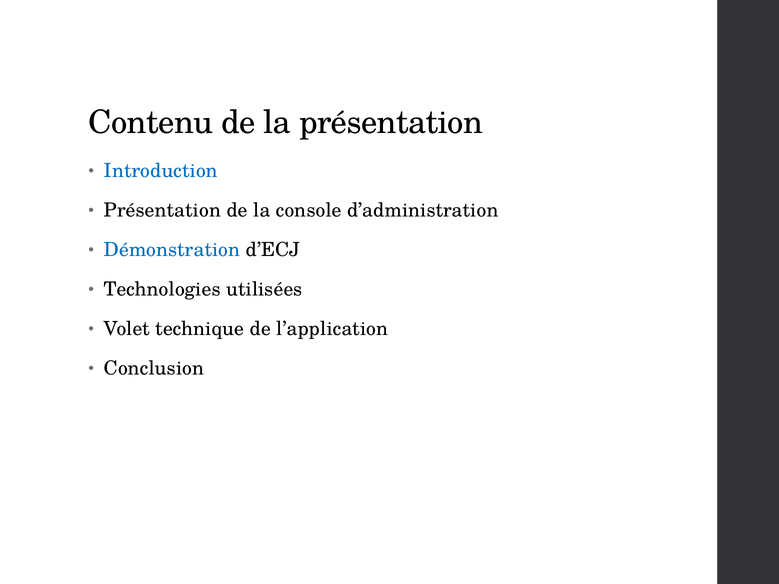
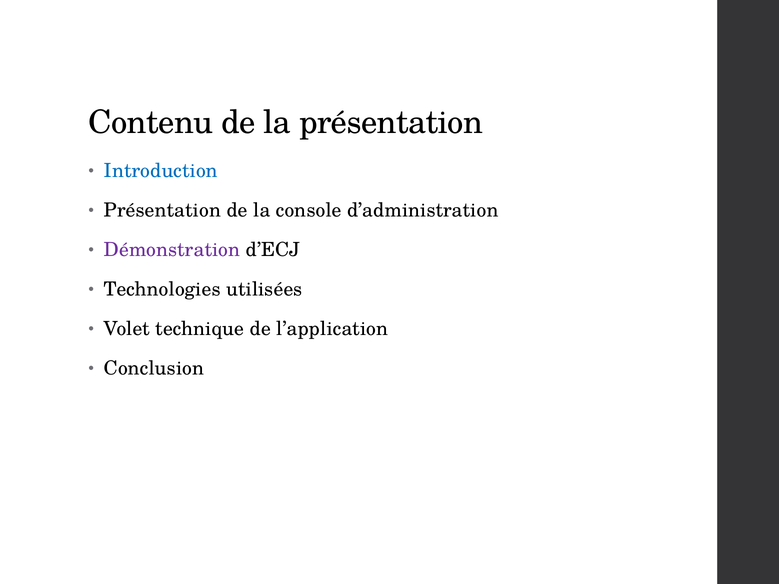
Démonstration colour: blue -> purple (172, 250)
